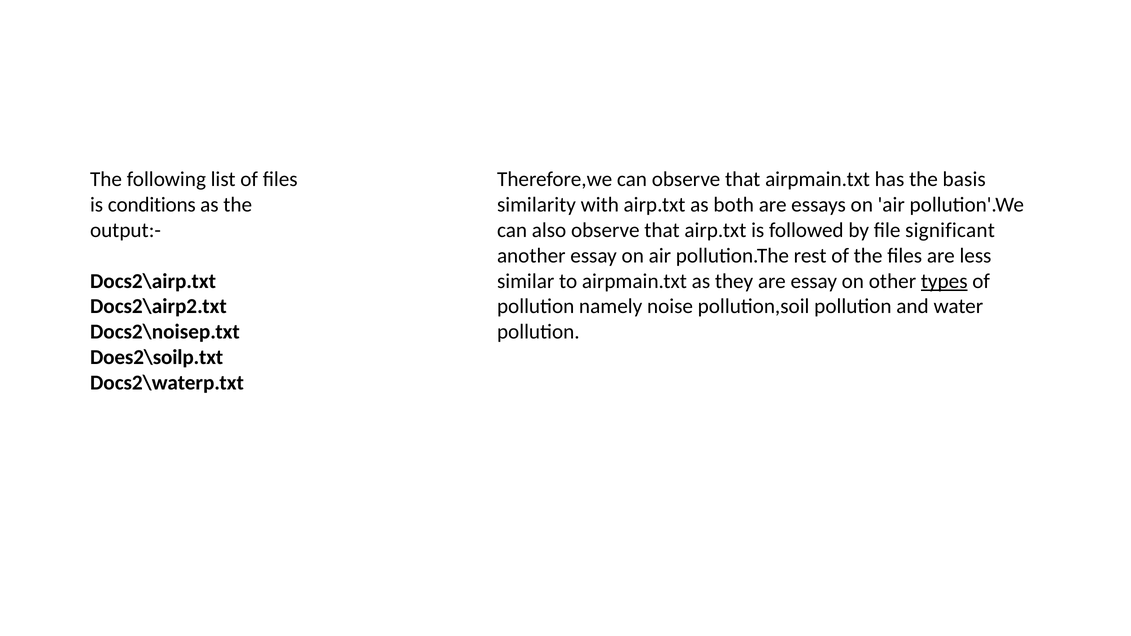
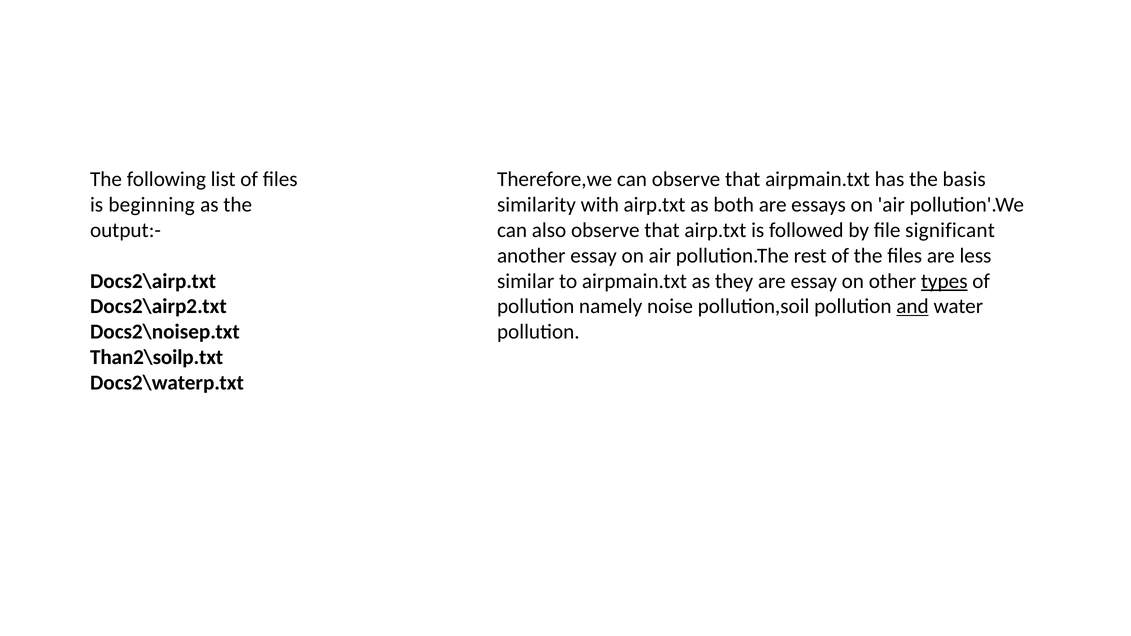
conditions: conditions -> beginning (152, 205)
and underline: none -> present (913, 307)
Does2\soilp.txt: Does2\soilp.txt -> Than2\soilp.txt (157, 357)
